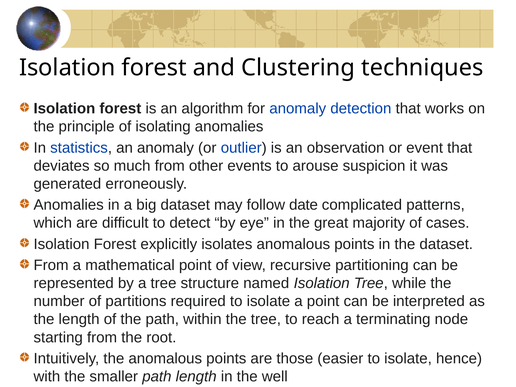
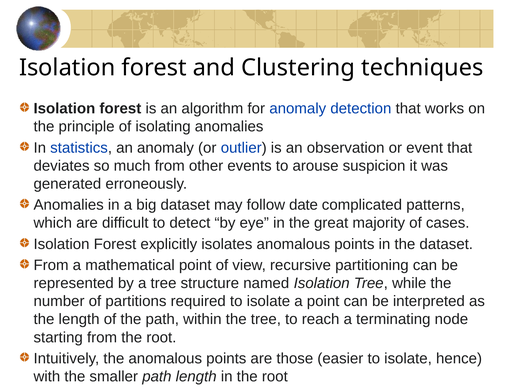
in the well: well -> root (275, 377)
